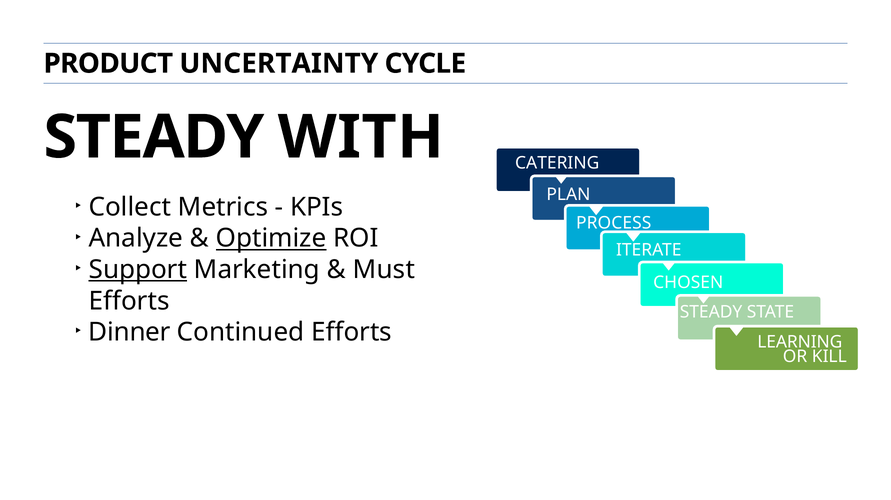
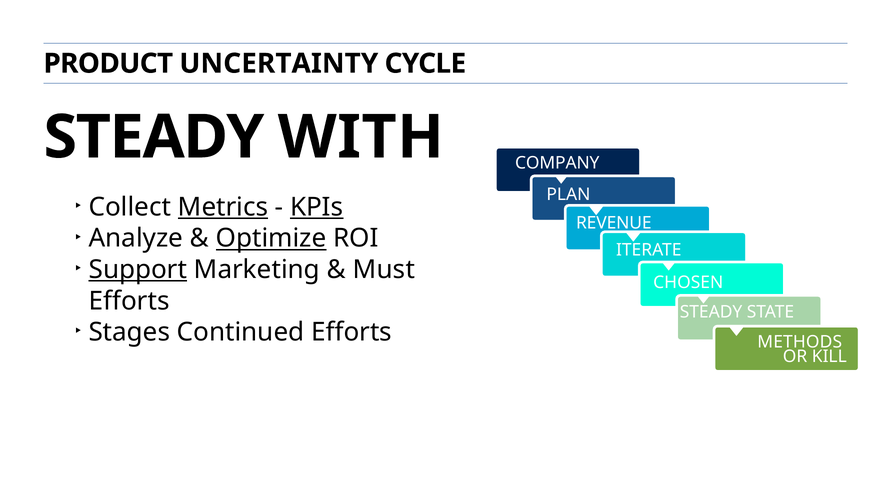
CATERING: CATERING -> COMPANY (557, 163)
Metrics underline: none -> present (223, 207)
KPIs underline: none -> present (317, 207)
PROCESS: PROCESS -> REVENUE (614, 223)
Dinner: Dinner -> Stages (129, 332)
LEARNING: LEARNING -> METHODS (800, 342)
